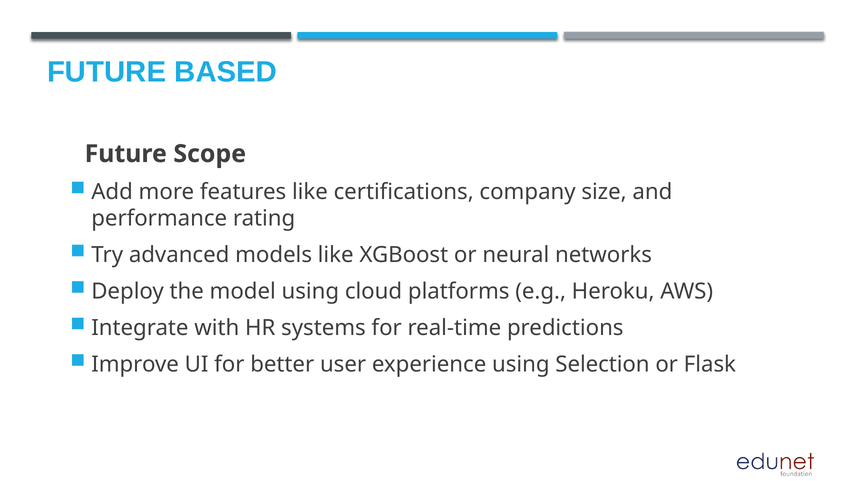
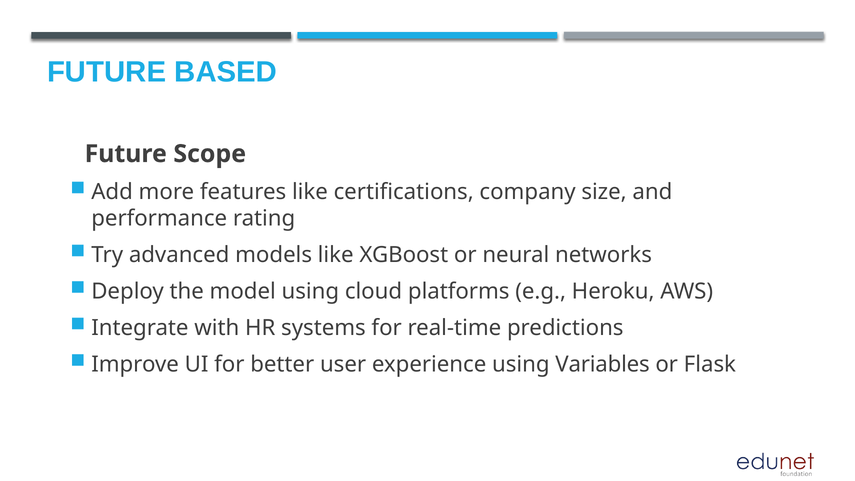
Selection: Selection -> Variables (603, 364)
